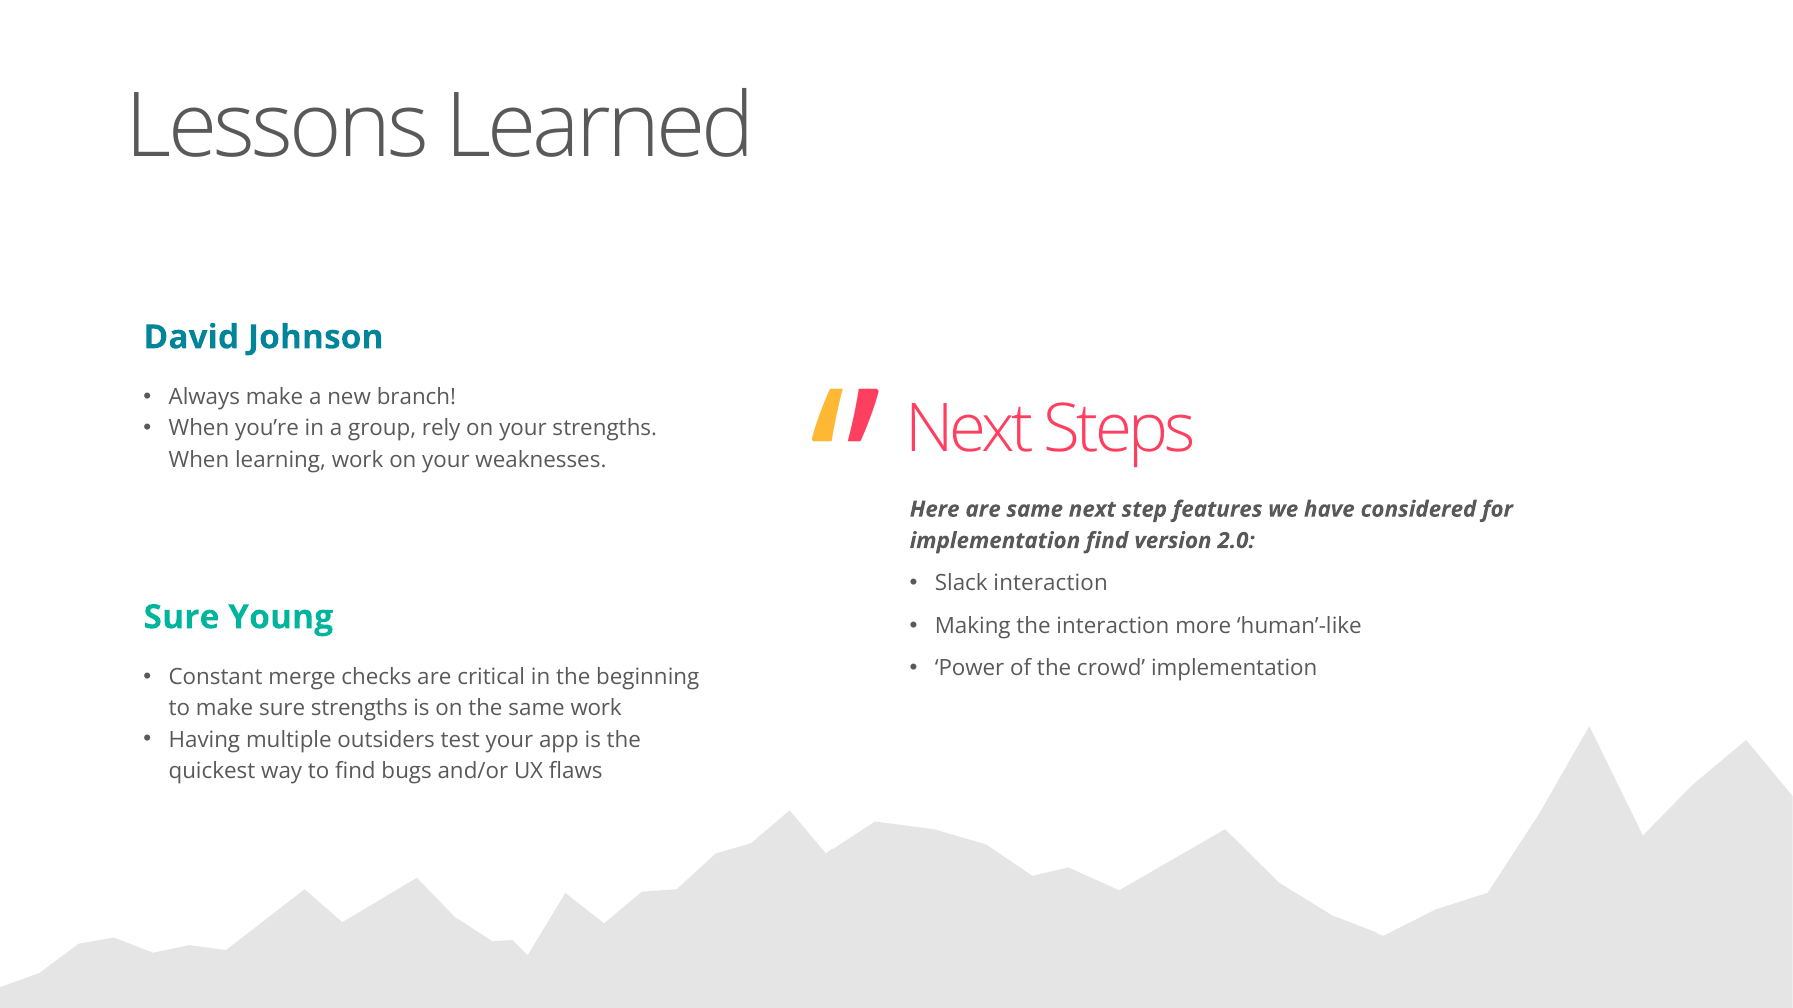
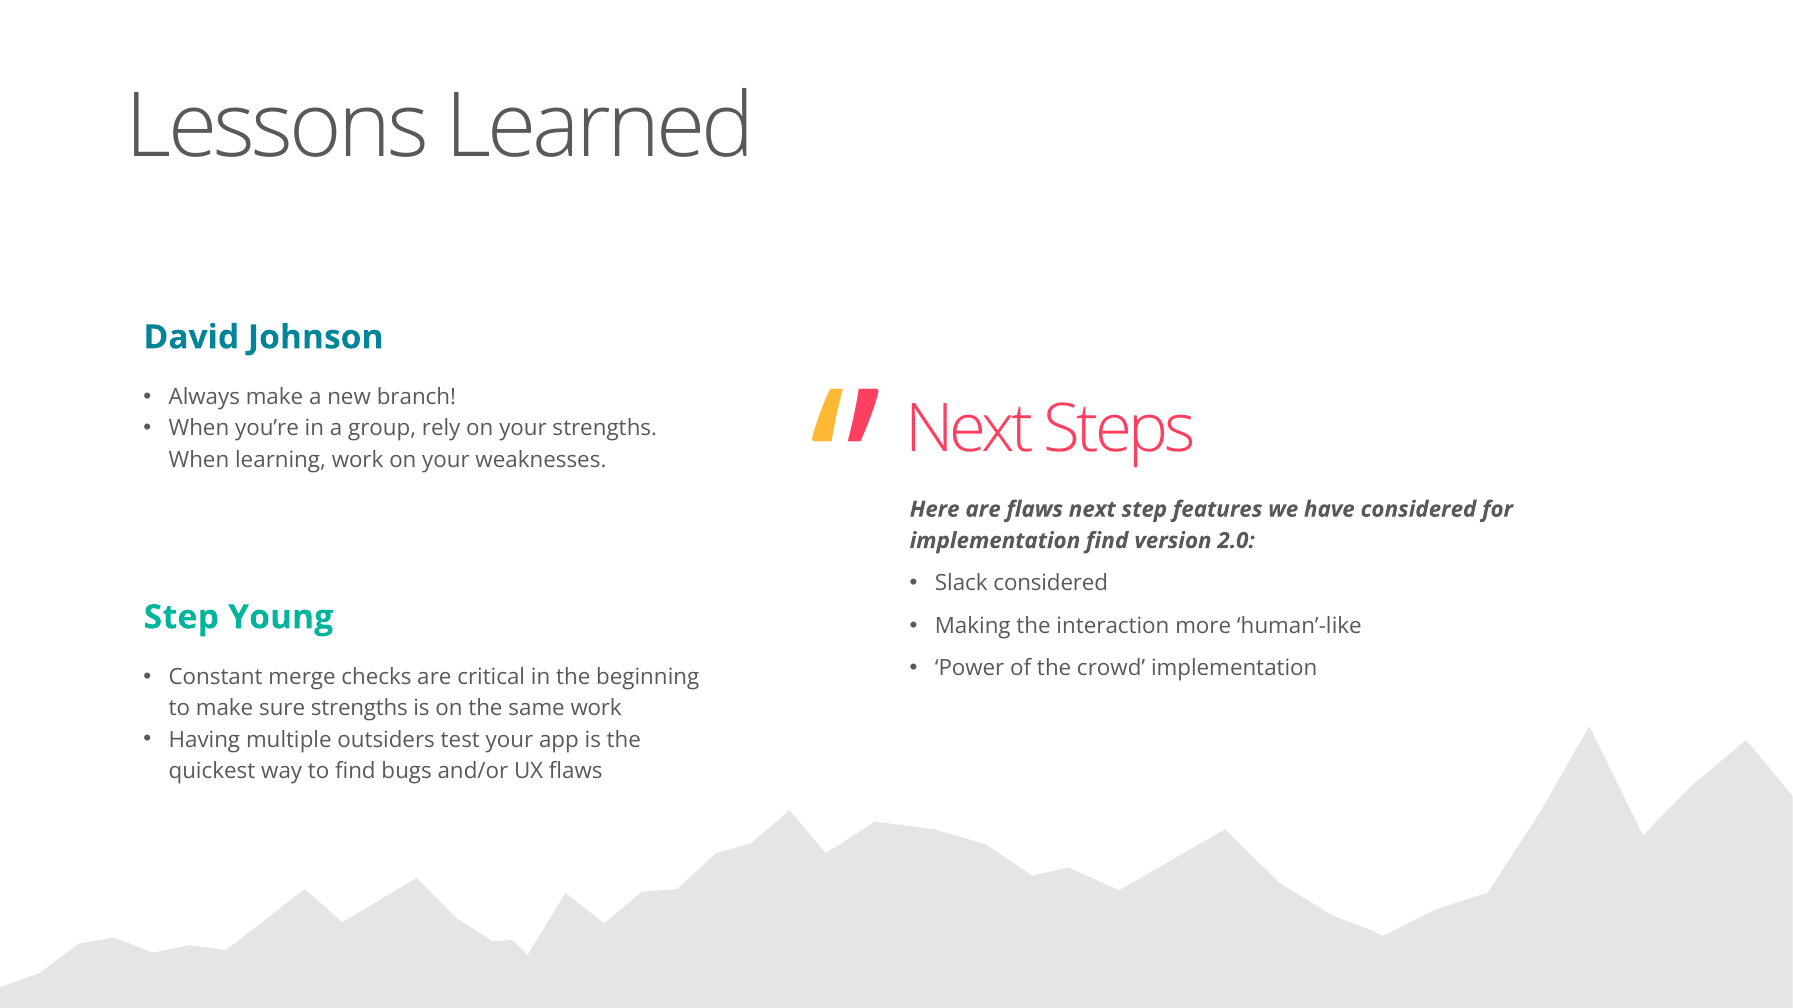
are same: same -> flaws (1035, 510)
Slack interaction: interaction -> considered (1051, 584)
Sure: Sure -> Step (181, 618)
